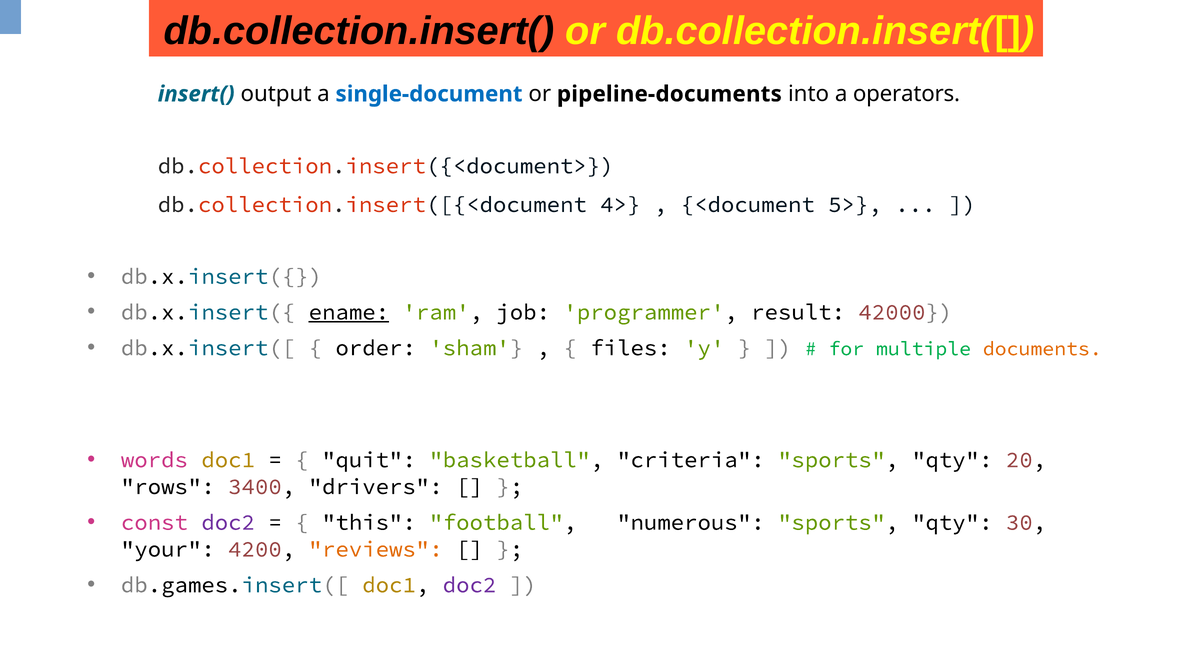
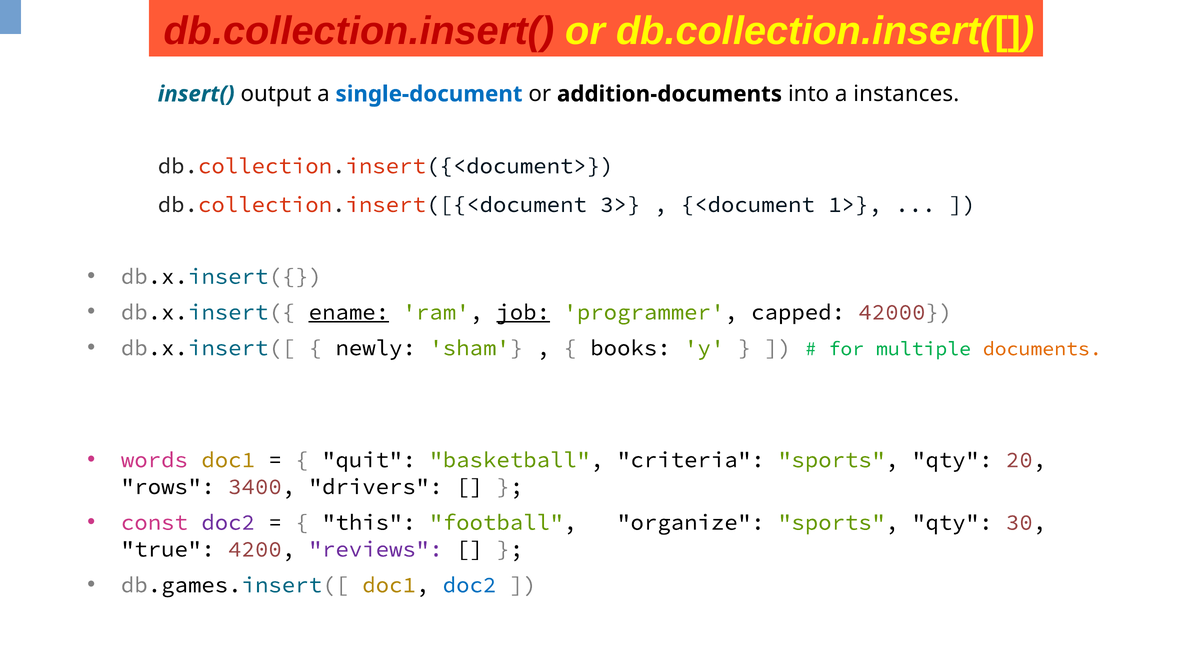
db.collection.insert( colour: black -> red (359, 31)
pipeline-documents: pipeline-documents -> addition-documents (670, 94)
operators: operators -> instances (906, 94)
4>: 4> -> 3> (620, 205)
5>: 5> -> 1> (855, 205)
job underline: none -> present (523, 312)
result: result -> capped (798, 312)
order: order -> newly (376, 348)
files: files -> books (630, 348)
numerous: numerous -> organize (691, 523)
your: your -> true (168, 550)
reviews colour: orange -> purple (376, 550)
doc2 colour: purple -> blue (470, 585)
